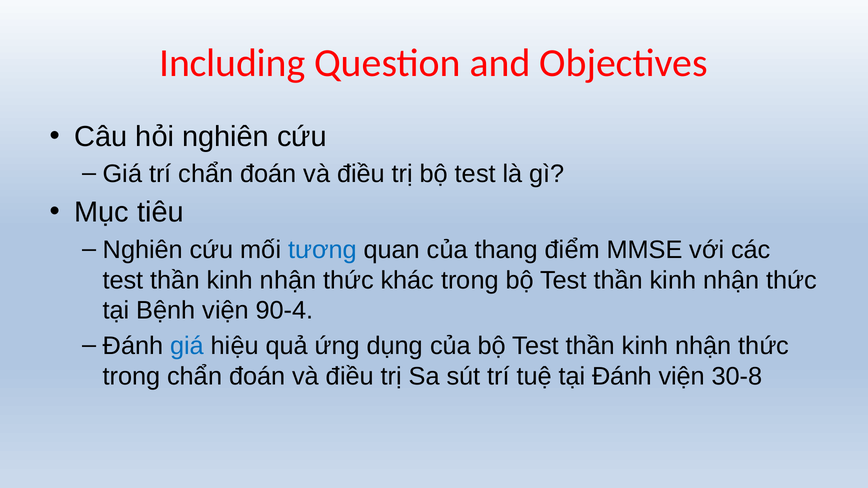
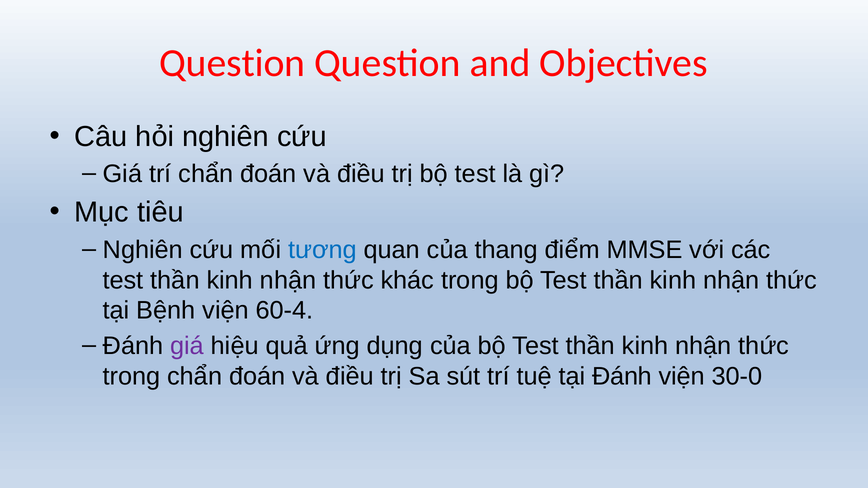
Including: Including -> Question (232, 63)
90-4: 90-4 -> 60-4 (285, 311)
giá colour: blue -> purple (187, 346)
30-8: 30-8 -> 30-0 (737, 377)
